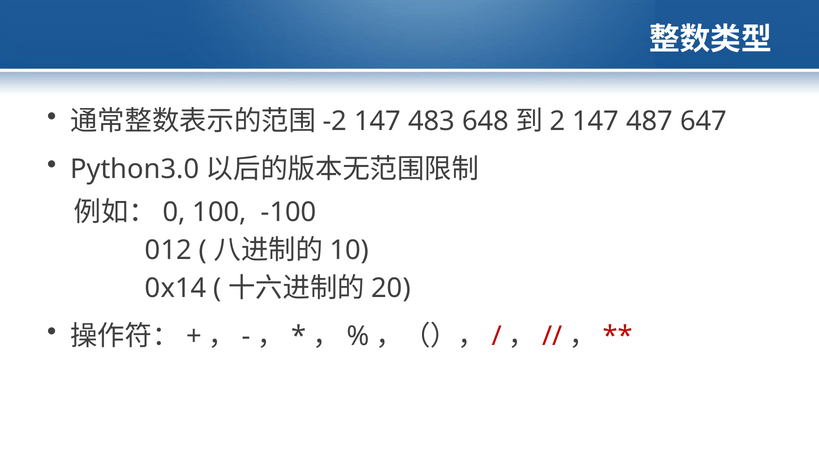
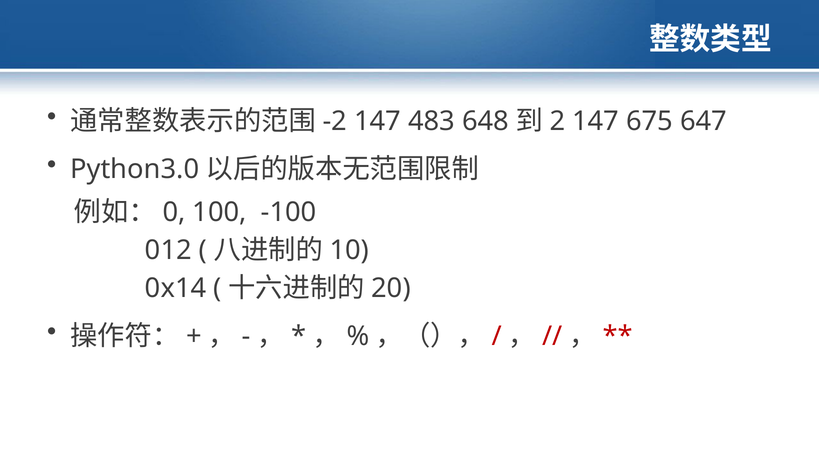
487: 487 -> 675 (650, 121)
